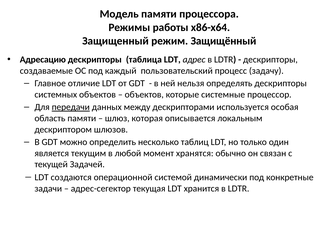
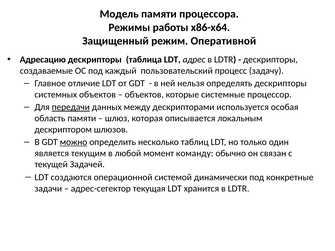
Защищённый: Защищённый -> Оперативной (223, 41)
можно underline: none -> present (74, 142)
хранятся: хранятся -> команду (195, 153)
